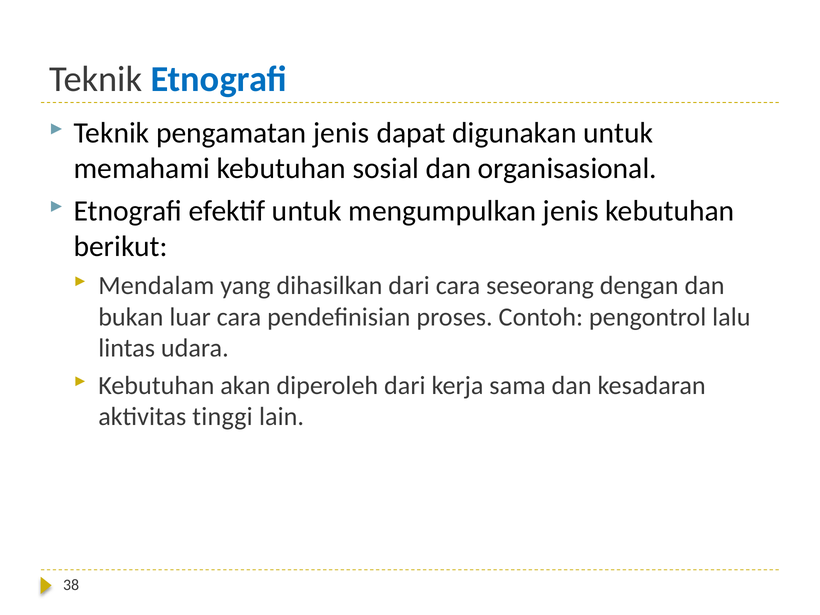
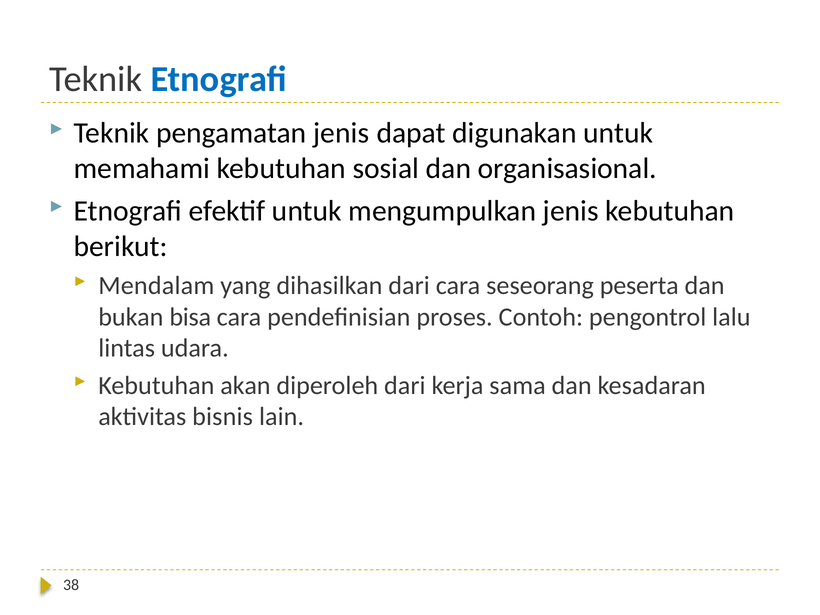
dengan: dengan -> peserta (639, 285)
luar: luar -> bisa (190, 317)
tinggi: tinggi -> bisnis (223, 417)
